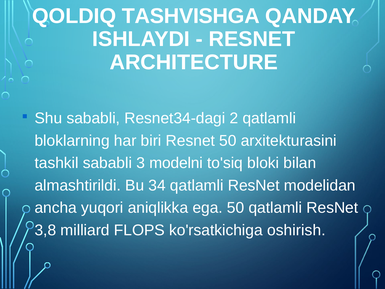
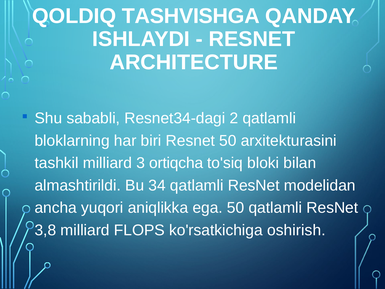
tashkil sababli: sababli -> milliard (107, 163)
modelni: modelni -> ortiqcha (176, 163)
